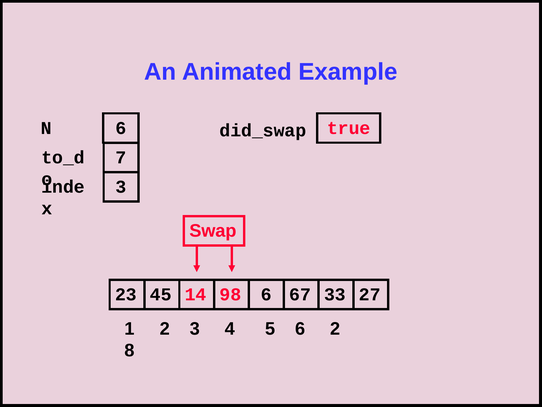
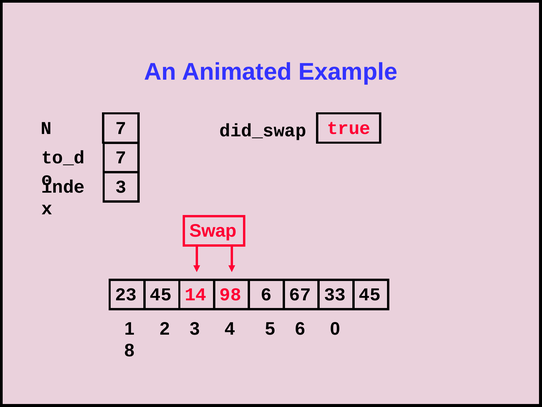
N 6: 6 -> 7 (121, 128)
23 27: 27 -> 45 (370, 294)
6 2: 2 -> 0 (335, 329)
